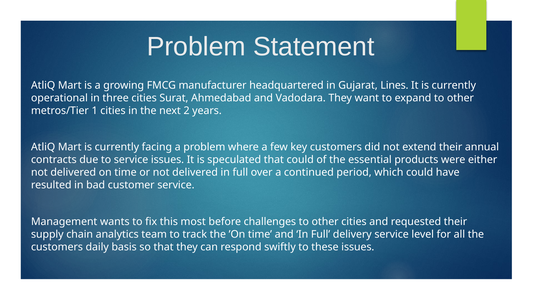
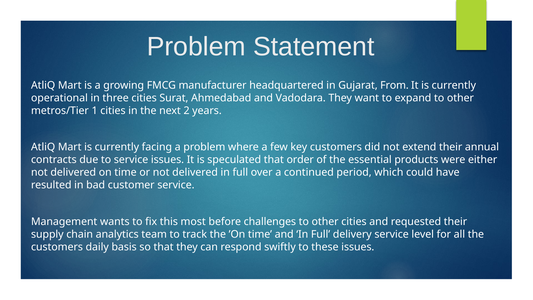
Lines: Lines -> From (394, 85)
that could: could -> order (300, 160)
